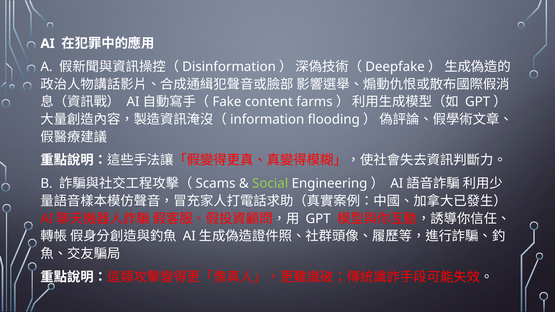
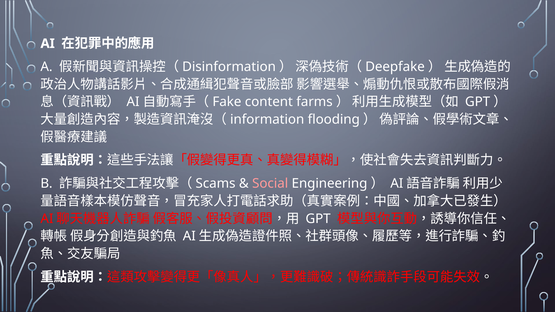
Social colour: light green -> pink (270, 184)
